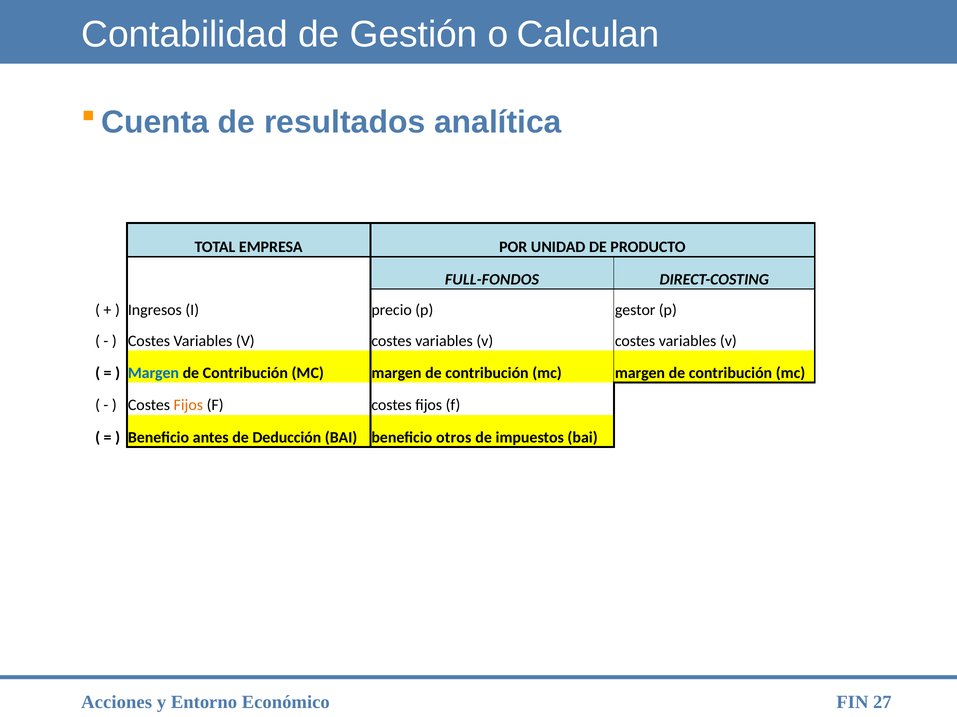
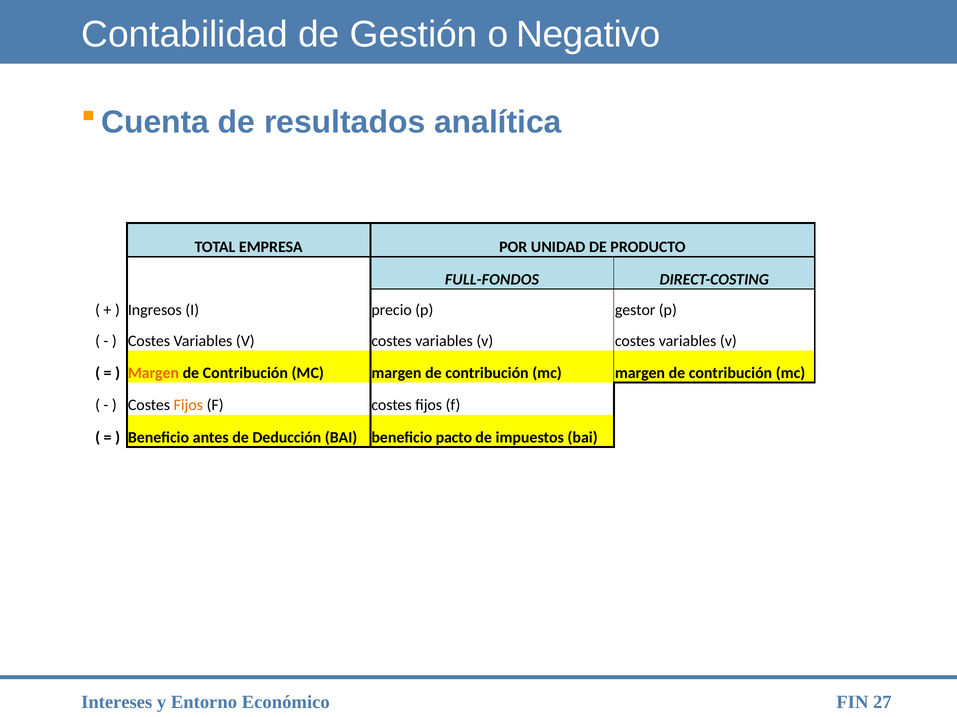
Calculan: Calculan -> Negativo (588, 34)
Margen colour: blue -> orange (153, 373)
otros: otros -> pacto (454, 438)
Acciones: Acciones -> Intereses (117, 703)
